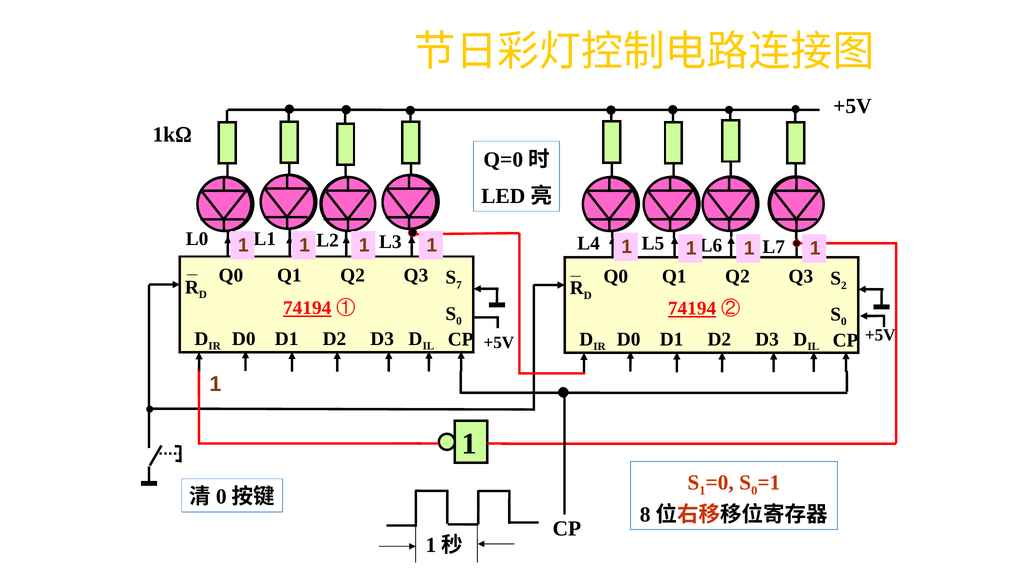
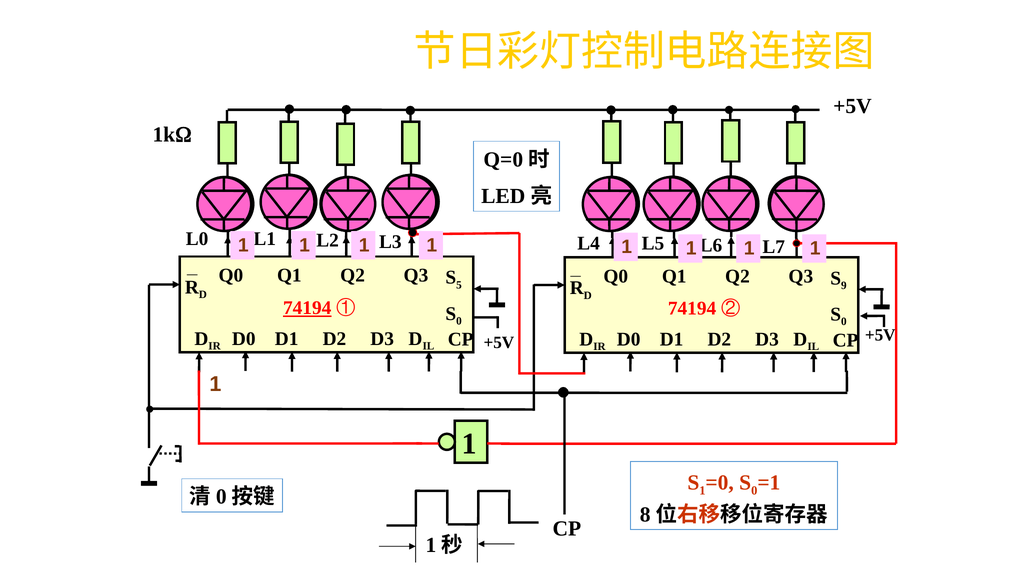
7: 7 -> 5 (459, 285)
2: 2 -> 9 (844, 286)
74194 underline: present -> none (692, 308)
